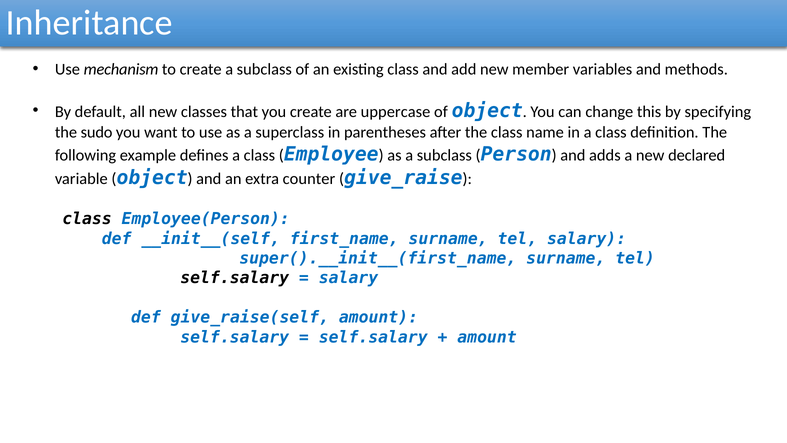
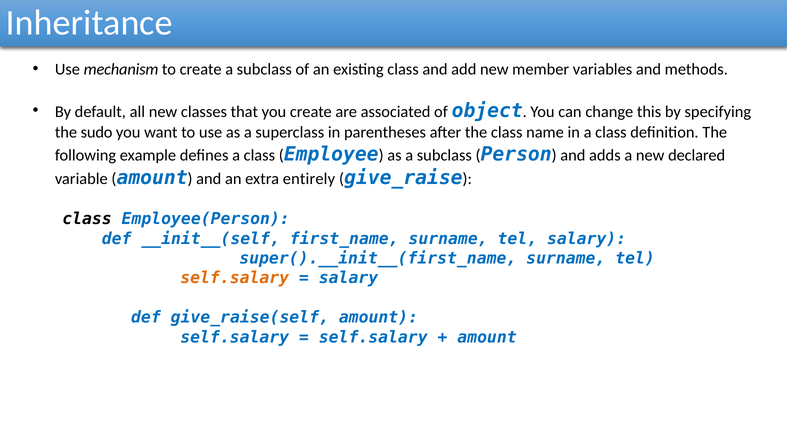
uppercase: uppercase -> associated (396, 112)
object: object -> amount (152, 178)
counter: counter -> entirely (309, 179)
self.salary colour: black -> orange (235, 278)
